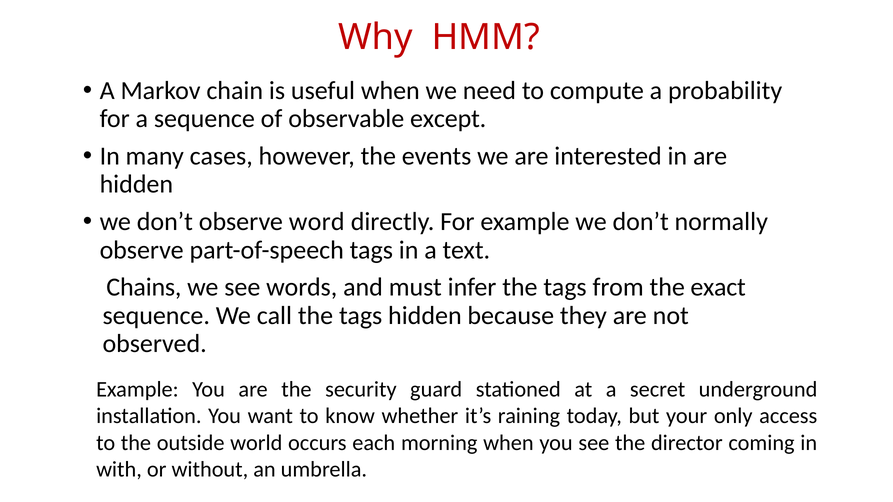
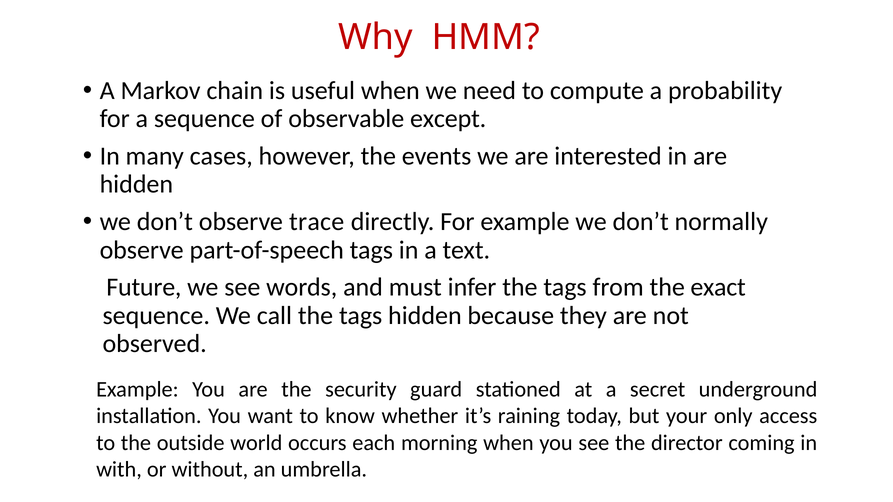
word: word -> trace (317, 222)
Chains: Chains -> Future (144, 288)
